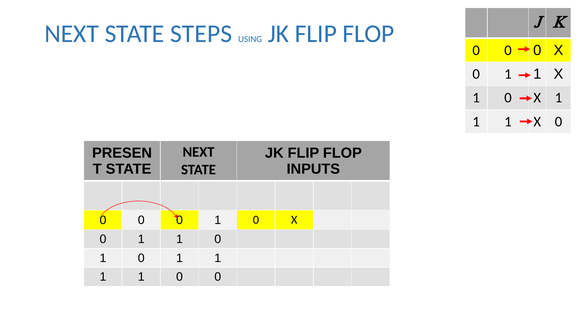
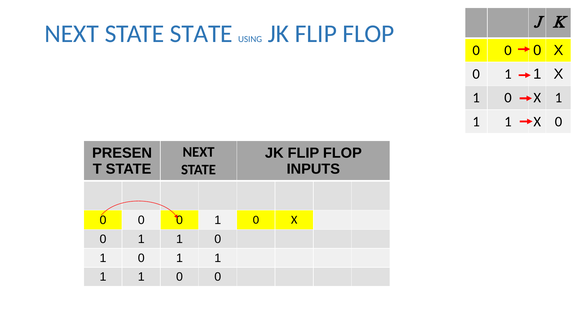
STATE STEPS: STEPS -> STATE (201, 34)
